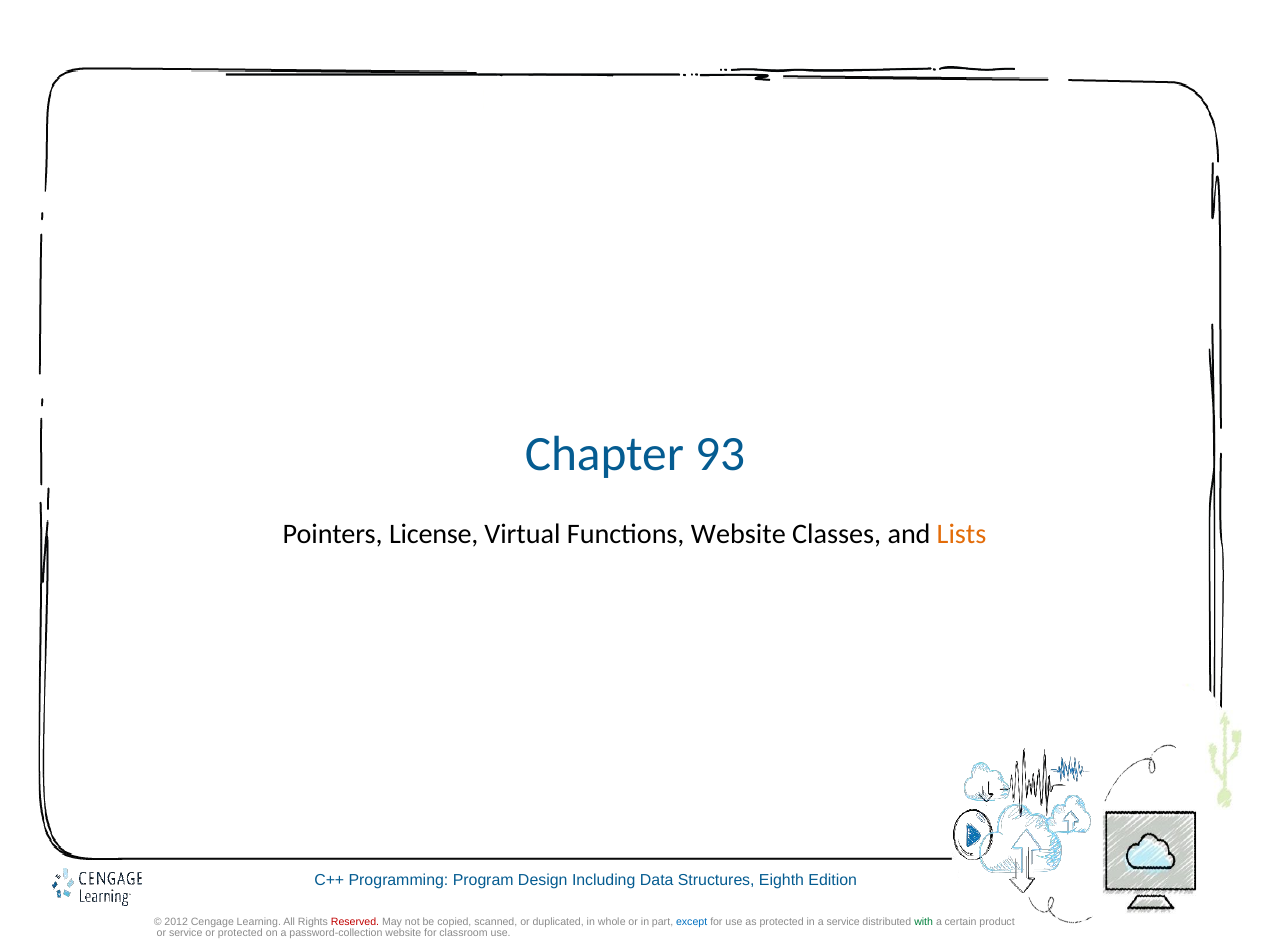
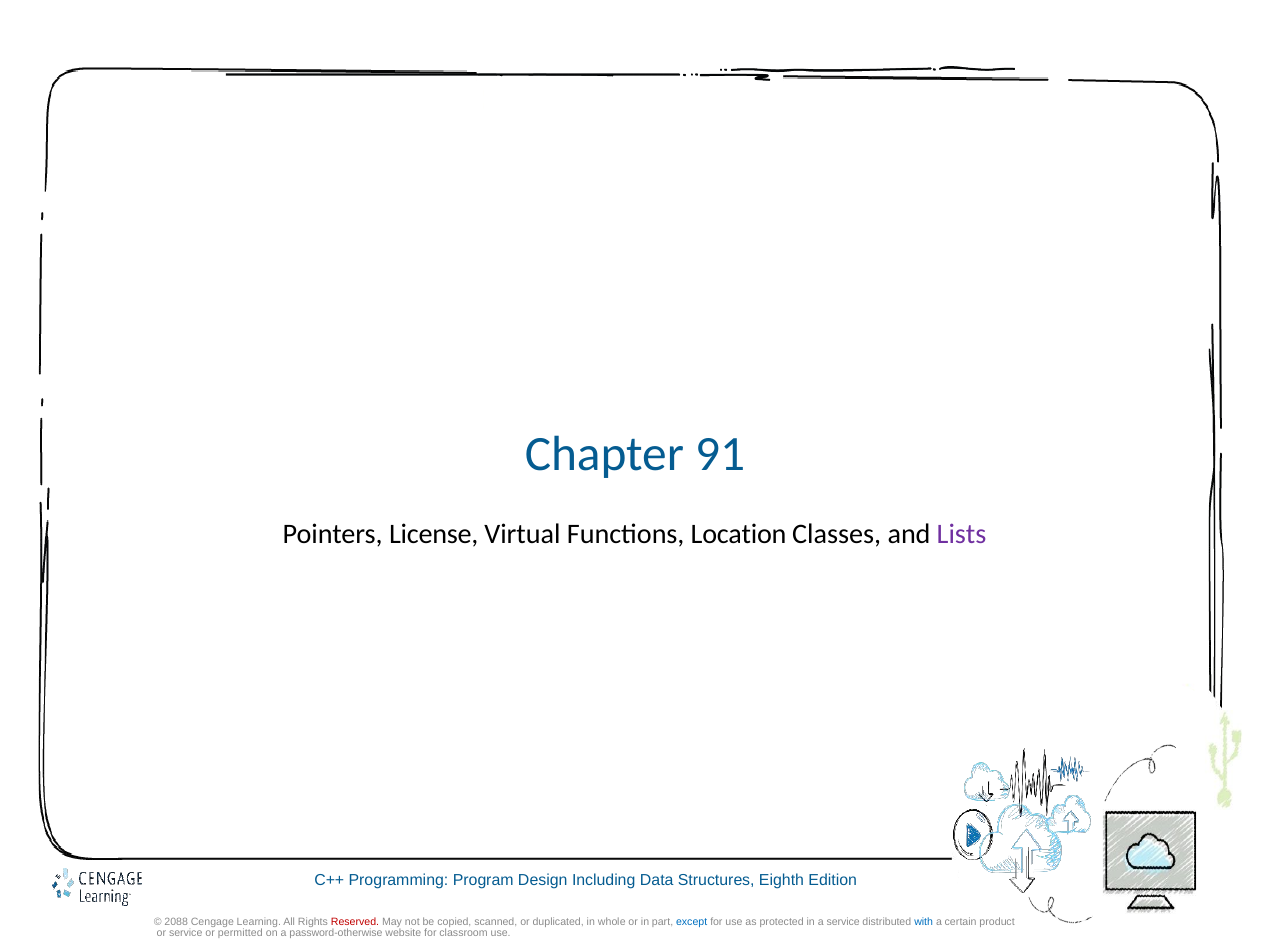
93: 93 -> 91 (720, 455)
Functions Website: Website -> Location (739, 534)
Lists colour: orange -> purple (962, 534)
2012: 2012 -> 2088 (176, 923)
with colour: green -> blue (924, 923)
or protected: protected -> permitted (240, 934)
password-collection: password-collection -> password-otherwise (336, 934)
